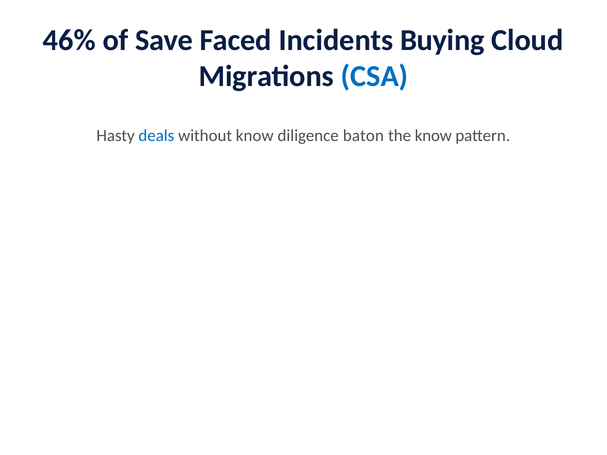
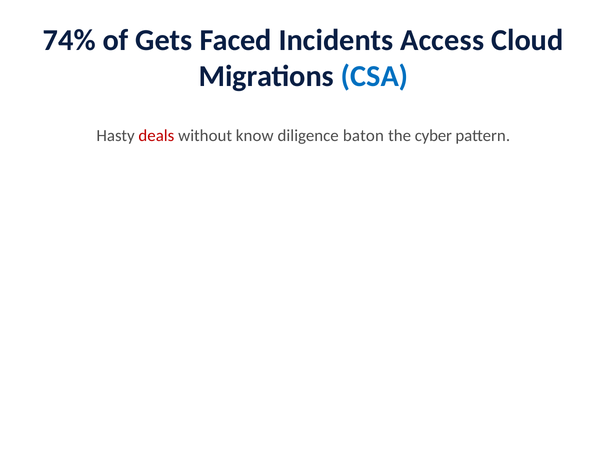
46%: 46% -> 74% (69, 40)
Save: Save -> Gets (164, 40)
Buying: Buying -> Access (442, 40)
deals colour: blue -> red (156, 136)
the know: know -> cyber (433, 136)
